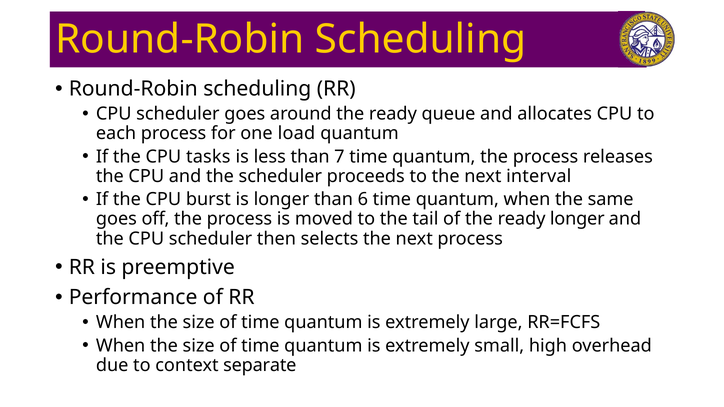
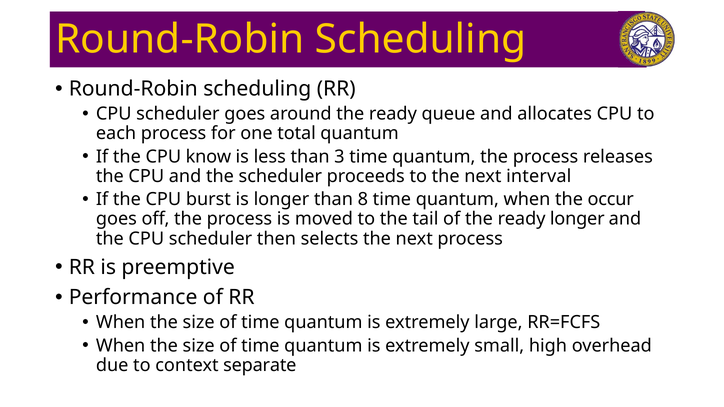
load: load -> total (297, 133)
tasks: tasks -> know (208, 157)
7: 7 -> 3 (339, 157)
6: 6 -> 8 (363, 200)
same: same -> occur (611, 200)
